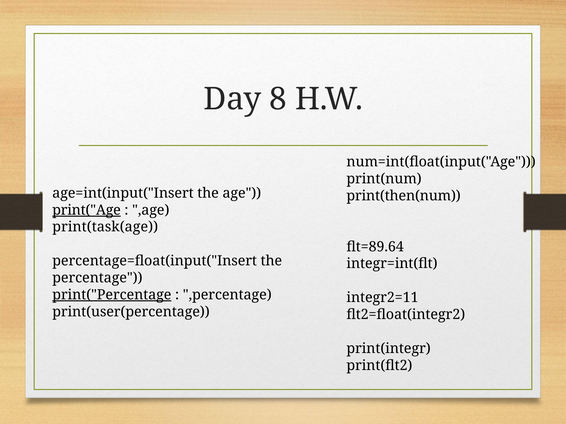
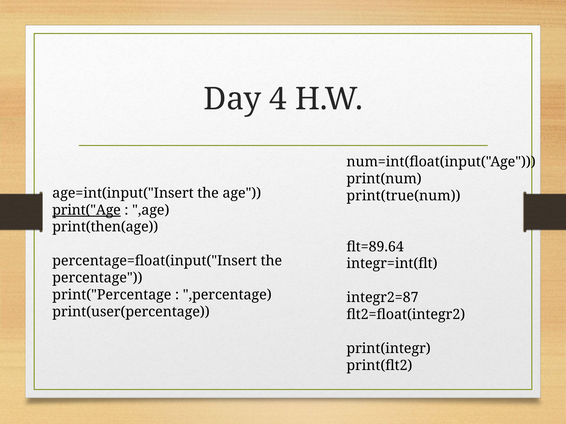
8: 8 -> 4 (278, 99)
print(then(num: print(then(num -> print(true(num (404, 196)
print(task(age: print(task(age -> print(then(age (105, 227)
print("Percentage underline: present -> none (112, 295)
integr2=11: integr2=11 -> integr2=87 (382, 298)
